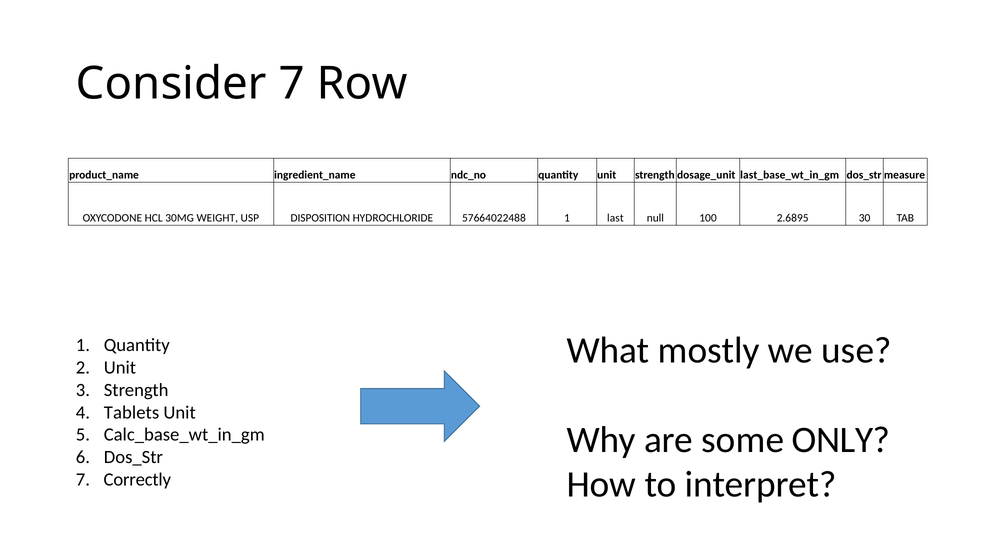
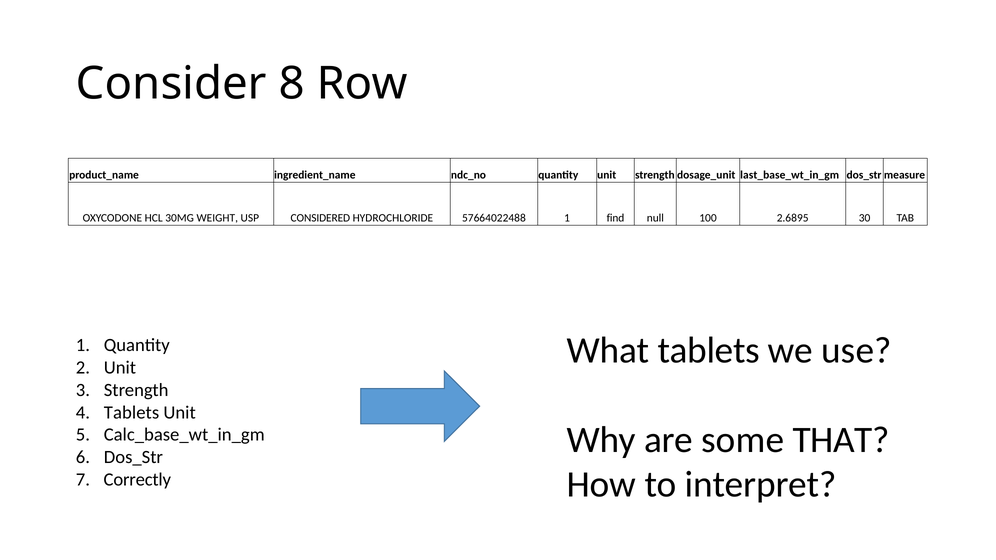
Consider 7: 7 -> 8 (292, 84)
DISPOSITION: DISPOSITION -> CONSIDERED (320, 218)
last: last -> find (615, 218)
What mostly: mostly -> tablets (709, 350)
ONLY: ONLY -> THAT (841, 440)
